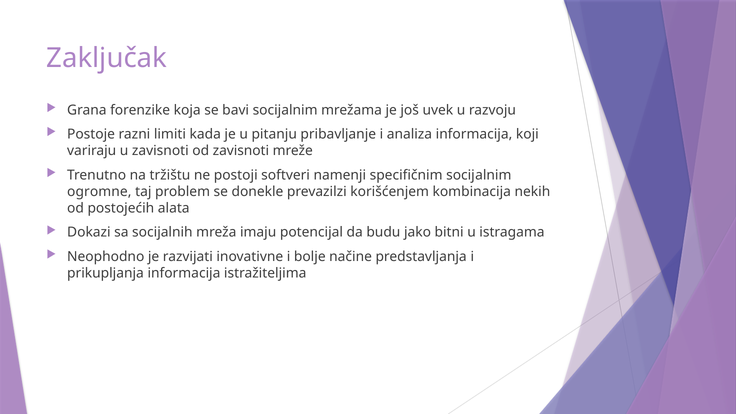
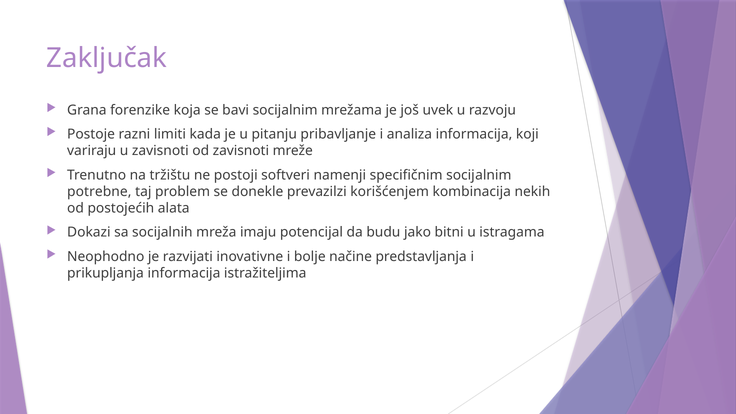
ogromne: ogromne -> potrebne (99, 192)
